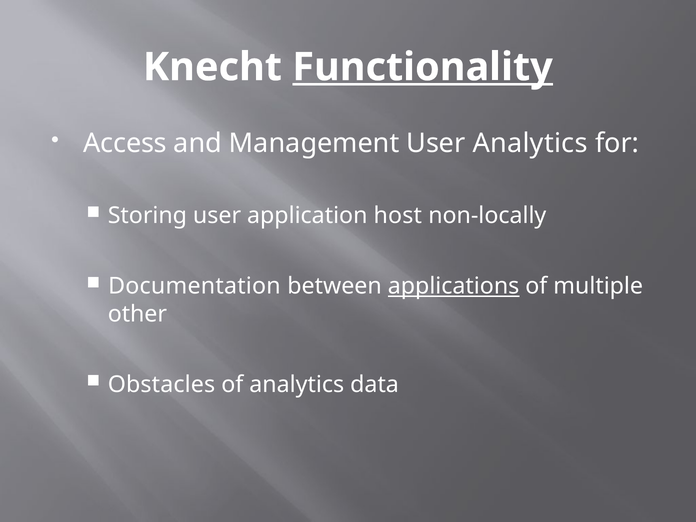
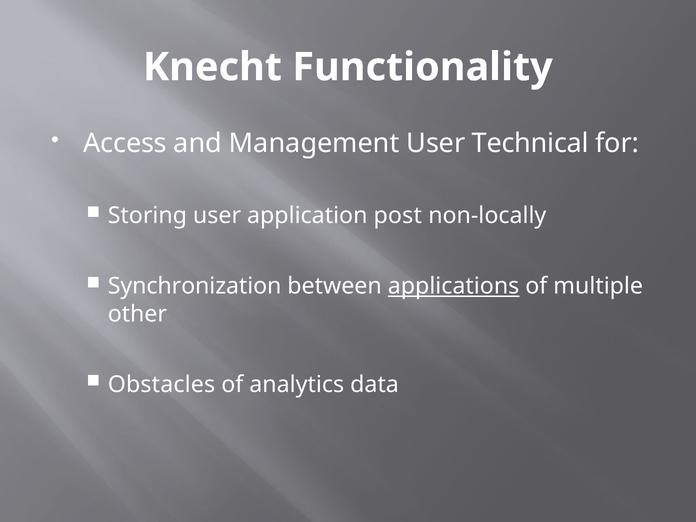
Functionality underline: present -> none (423, 67)
User Analytics: Analytics -> Technical (530, 143)
host: host -> post (398, 216)
Documentation: Documentation -> Synchronization (195, 286)
